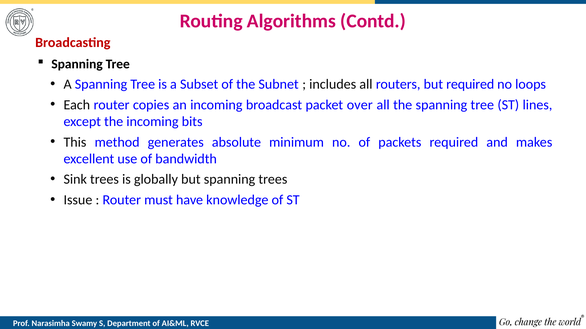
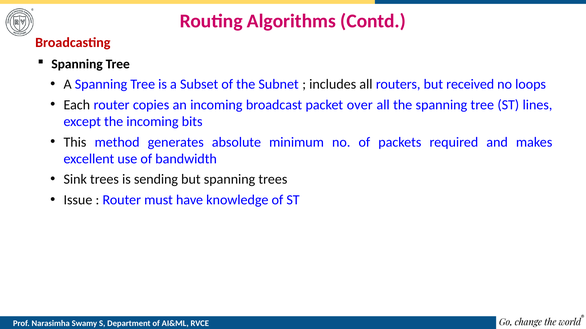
but required: required -> received (470, 84)
globally: globally -> sending (156, 180)
